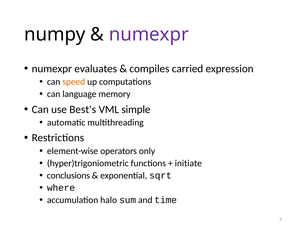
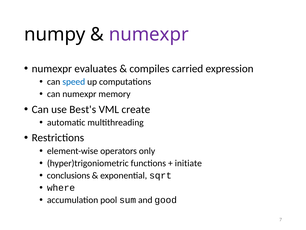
speed colour: orange -> blue (74, 82)
can language: language -> numexpr (79, 94)
simple: simple -> create (136, 109)
halo: halo -> pool (109, 200)
time: time -> good (166, 200)
